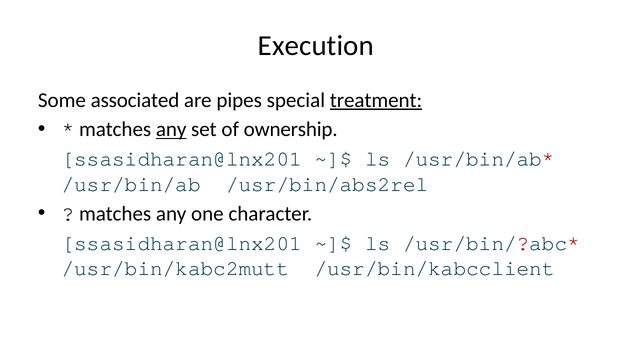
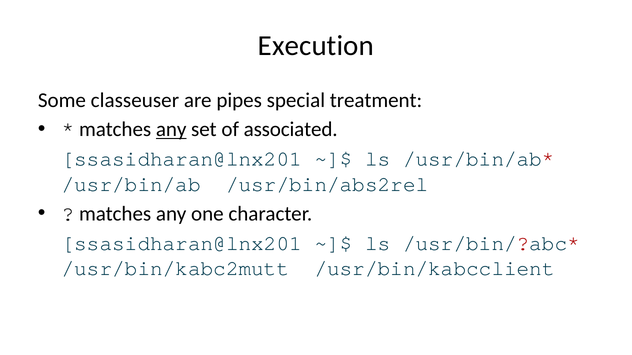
associated: associated -> classeuser (135, 100)
treatment underline: present -> none (376, 100)
ownership: ownership -> associated (291, 130)
